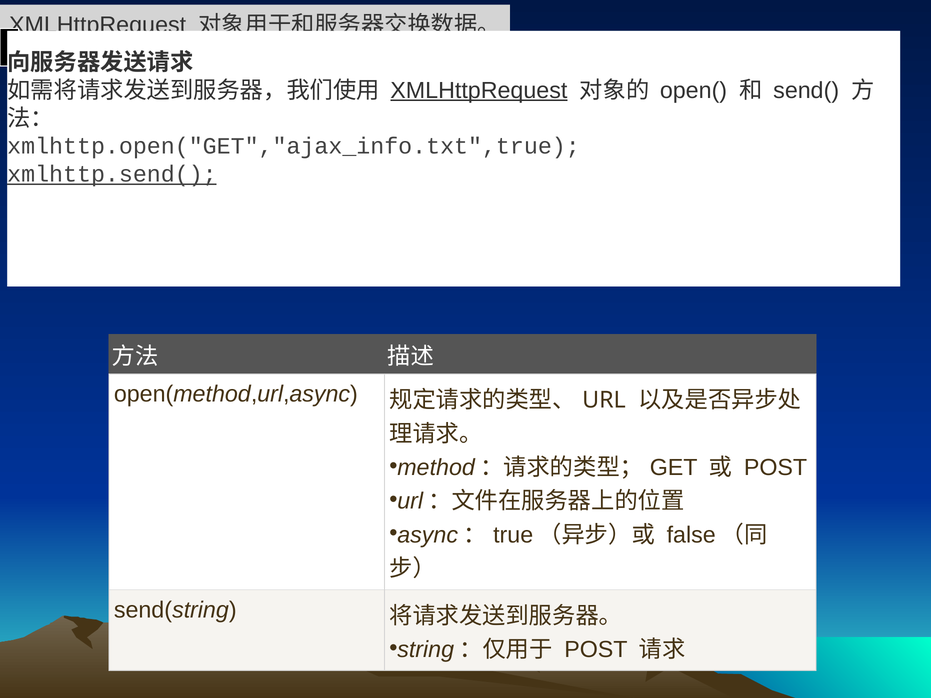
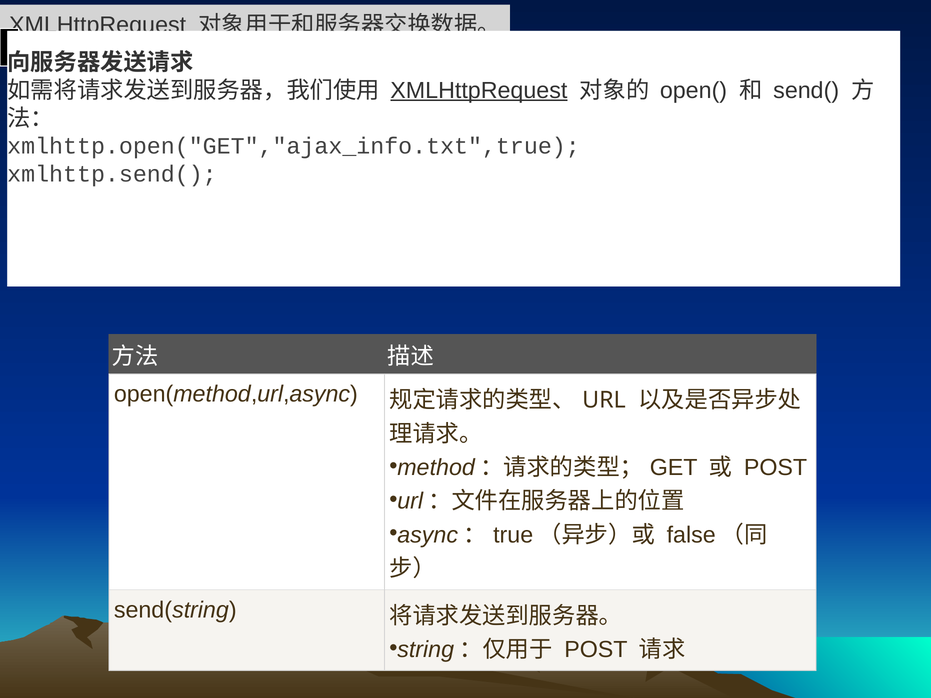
xmlhttp.send( underline: present -> none (112, 174)
